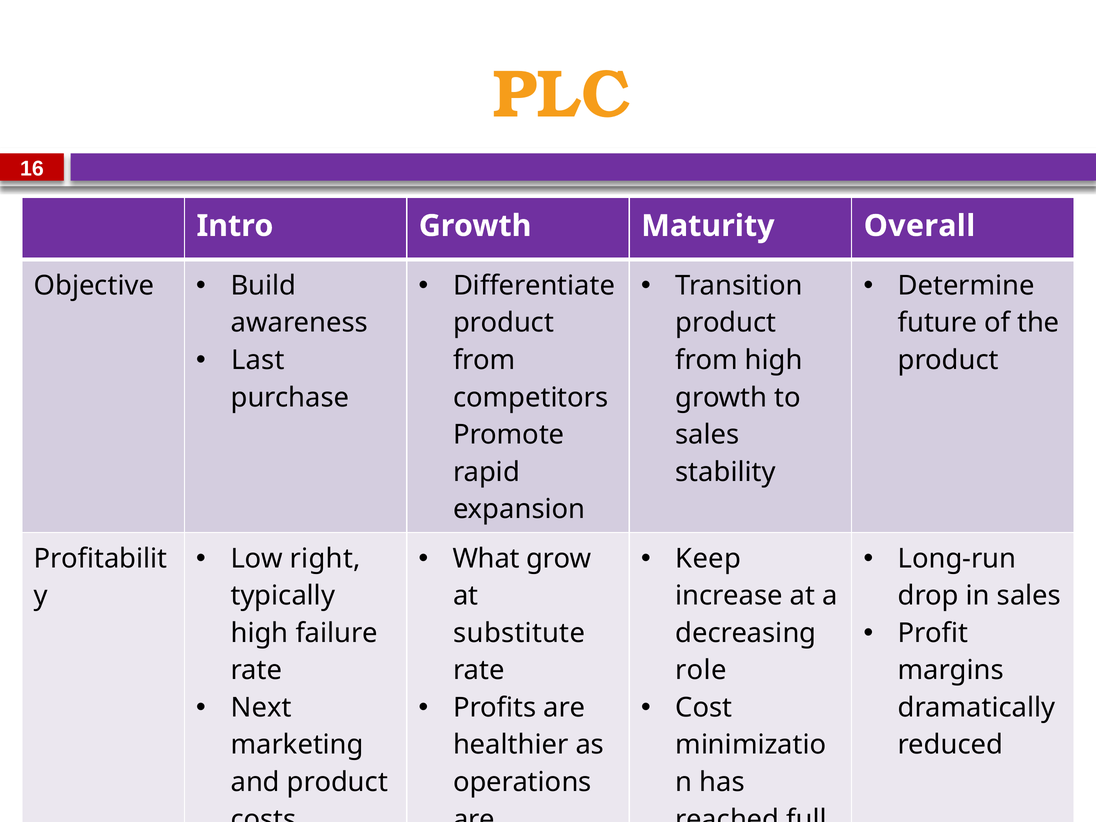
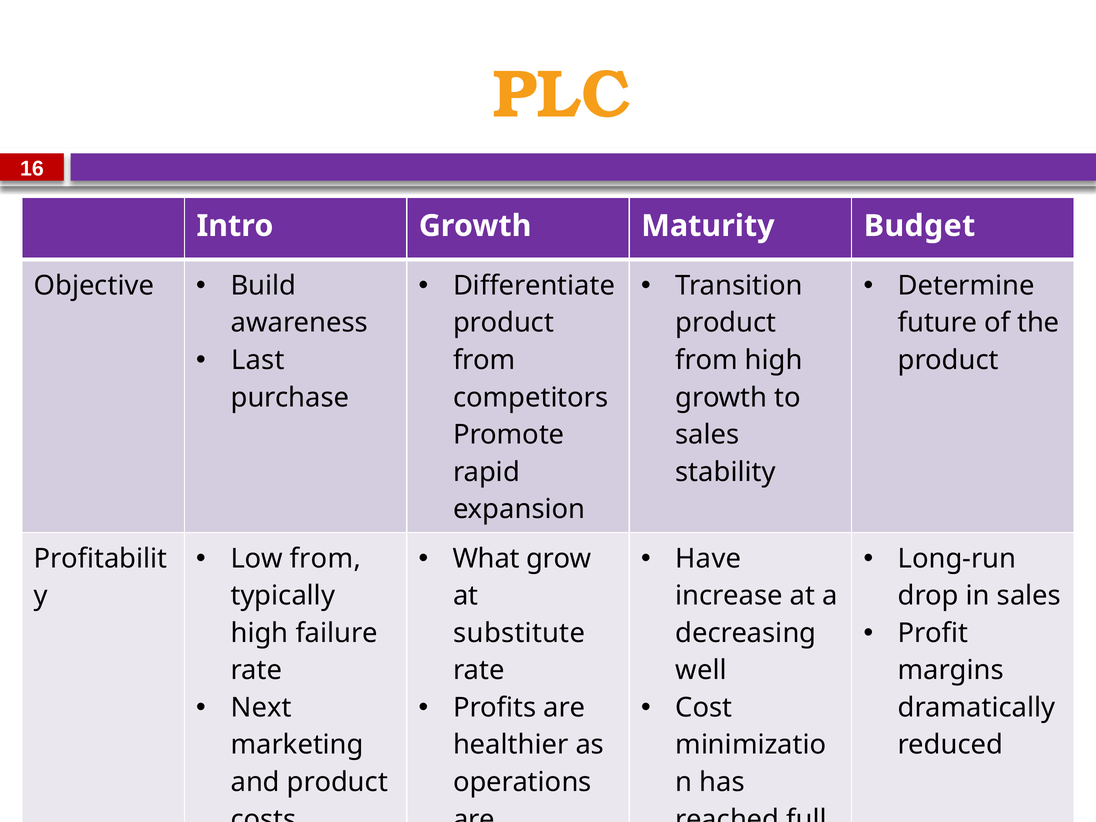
Overall: Overall -> Budget (920, 226)
Low right: right -> from (325, 559)
Keep: Keep -> Have (708, 559)
role: role -> well (701, 670)
